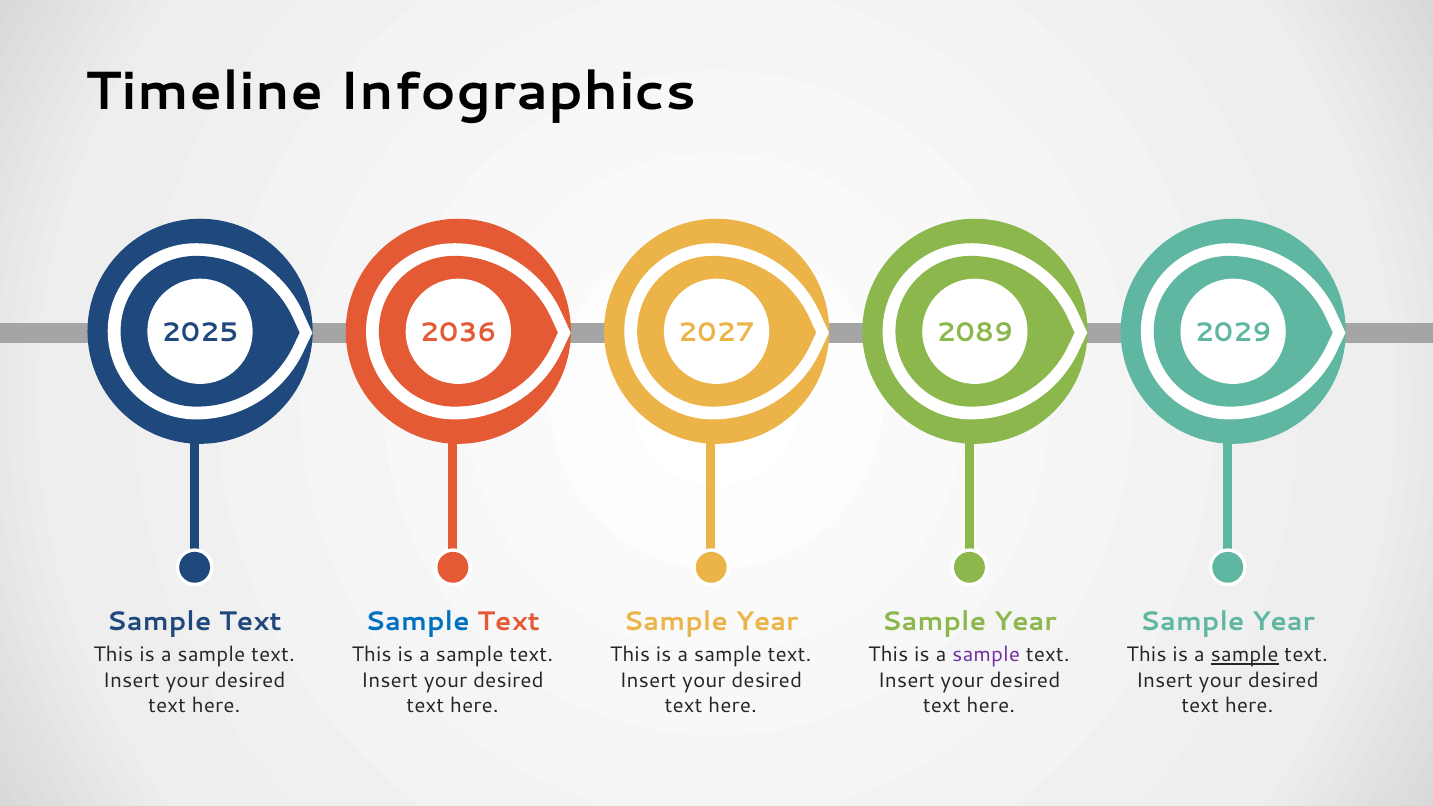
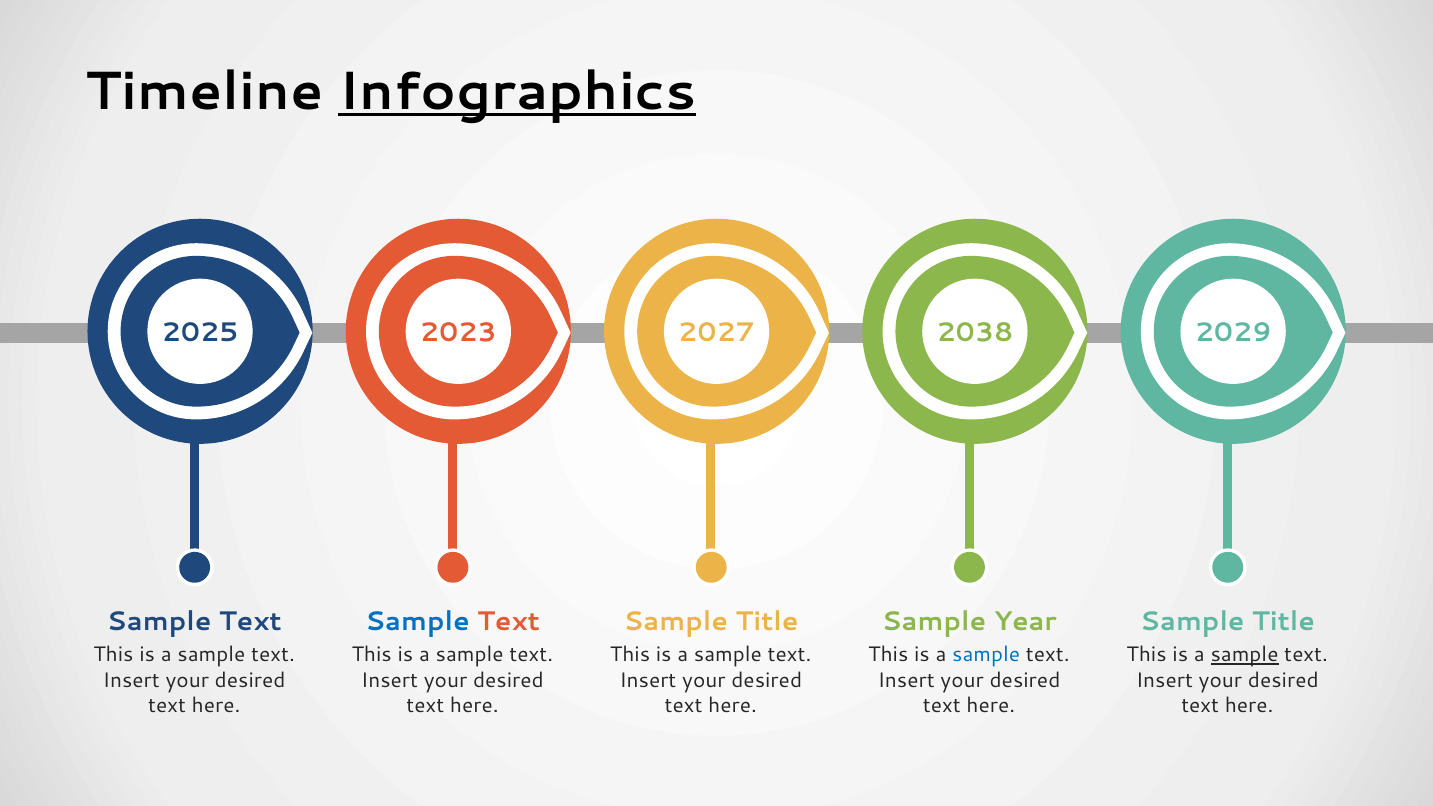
Infographics underline: none -> present (517, 92)
2036: 2036 -> 2023 (458, 333)
2089: 2089 -> 2038 (975, 333)
Year: Year -> Title (767, 622)
Year: Year -> Title (1283, 622)
sample colour: purple -> blue (986, 655)
